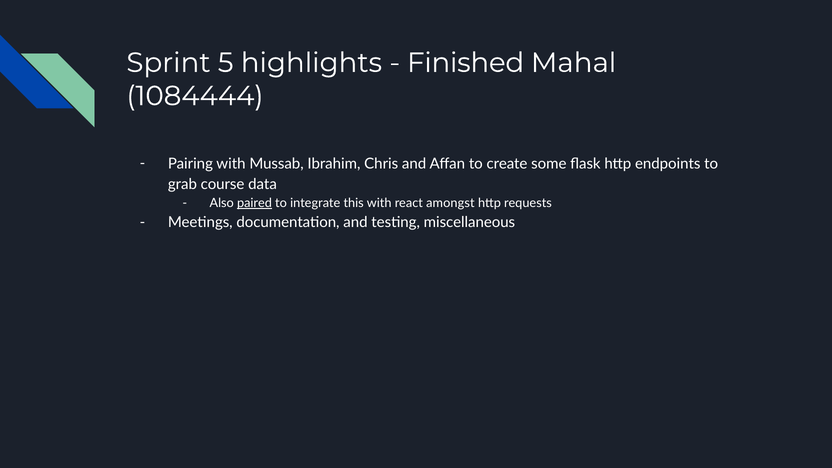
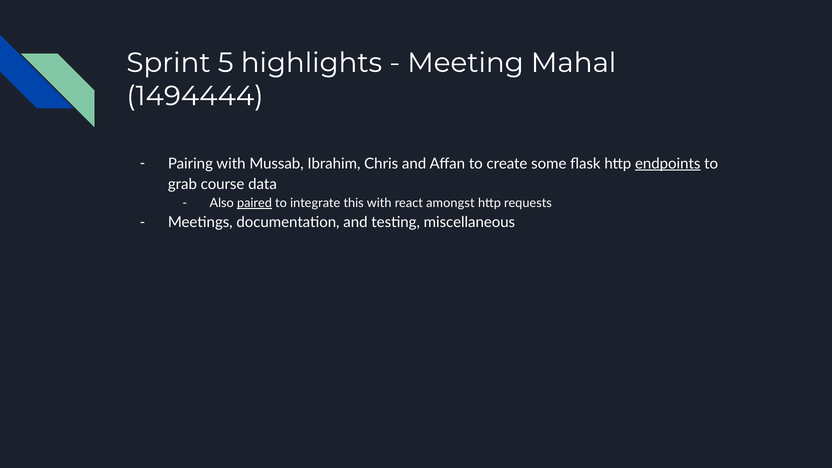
Finished: Finished -> Meeting (465, 63)
1084444: 1084444 -> 1494444 (195, 96)
endpoints underline: none -> present (668, 164)
